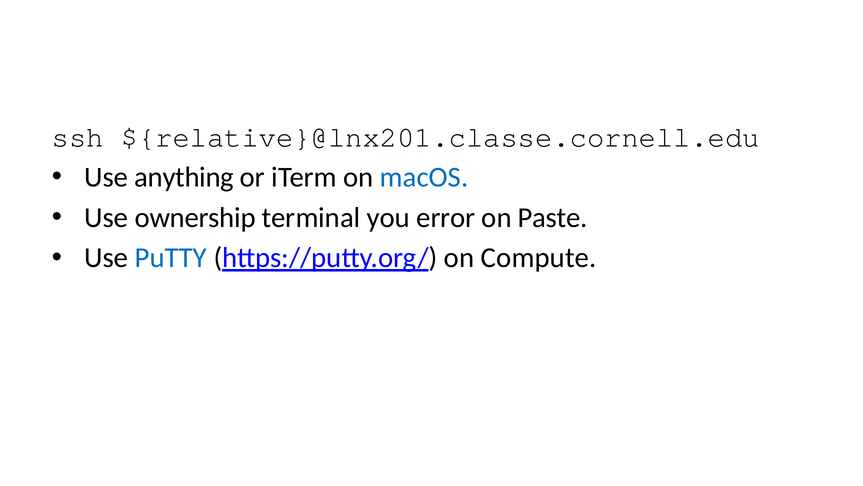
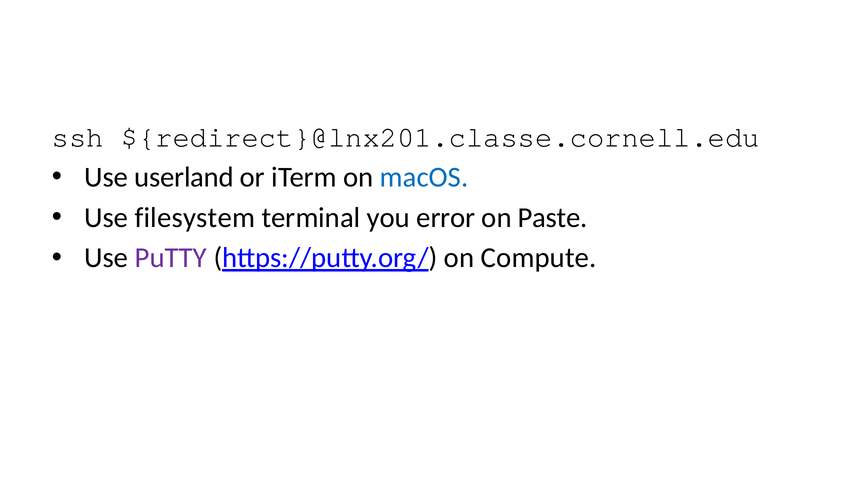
${relative}@lnx201.classe.cornell.edu: ${relative}@lnx201.classe.cornell.edu -> ${redirect}@lnx201.classe.cornell.edu (440, 137)
anything: anything -> userland (184, 177)
ownership: ownership -> filesystem (195, 217)
PuTTY colour: blue -> purple (171, 258)
